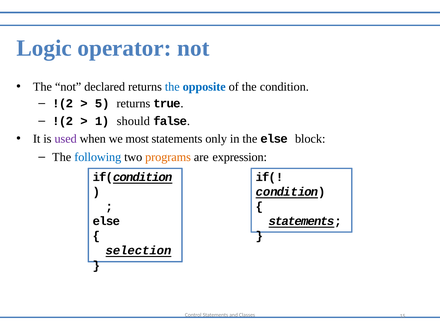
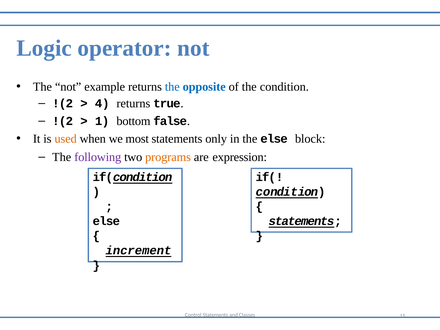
declared: declared -> example (105, 87)
5: 5 -> 4 (102, 104)
should: should -> bottom (133, 121)
used colour: purple -> orange (66, 139)
following colour: blue -> purple (98, 157)
selection: selection -> increment (138, 251)
